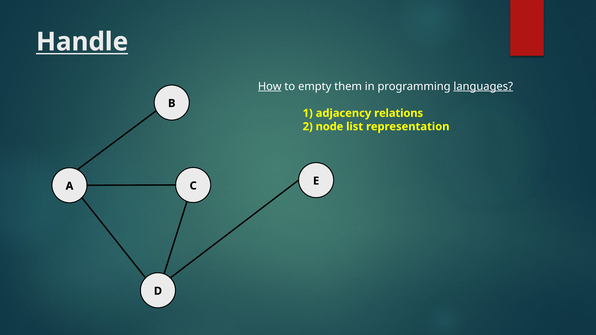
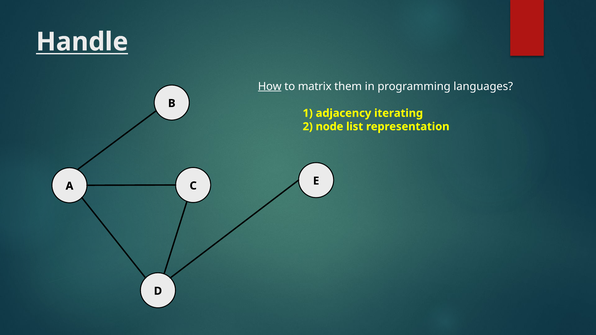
empty: empty -> matrix (315, 86)
languages underline: present -> none (483, 86)
relations: relations -> iterating (399, 113)
